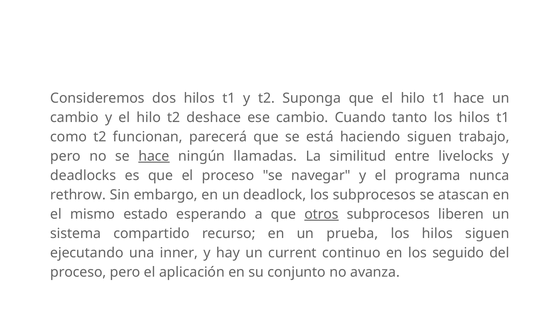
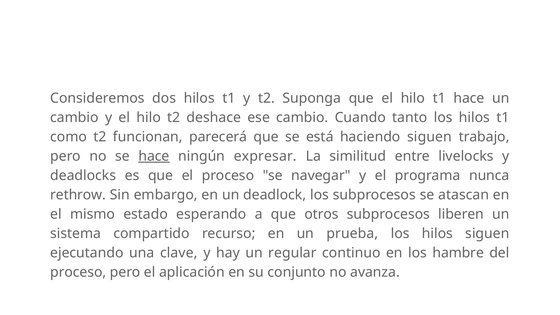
llamadas: llamadas -> expresar (265, 156)
otros underline: present -> none (322, 214)
inner: inner -> clave (179, 253)
current: current -> regular (292, 253)
seguido: seguido -> hambre (458, 253)
